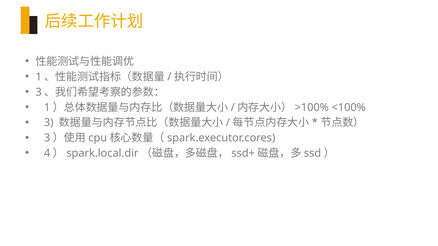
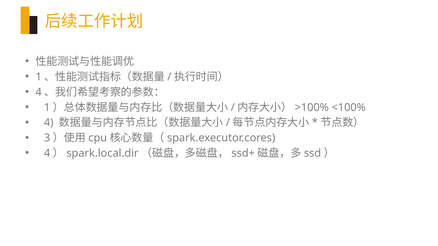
3: 3 -> 4 (39, 92)
3: 3 -> 4 (49, 123)
